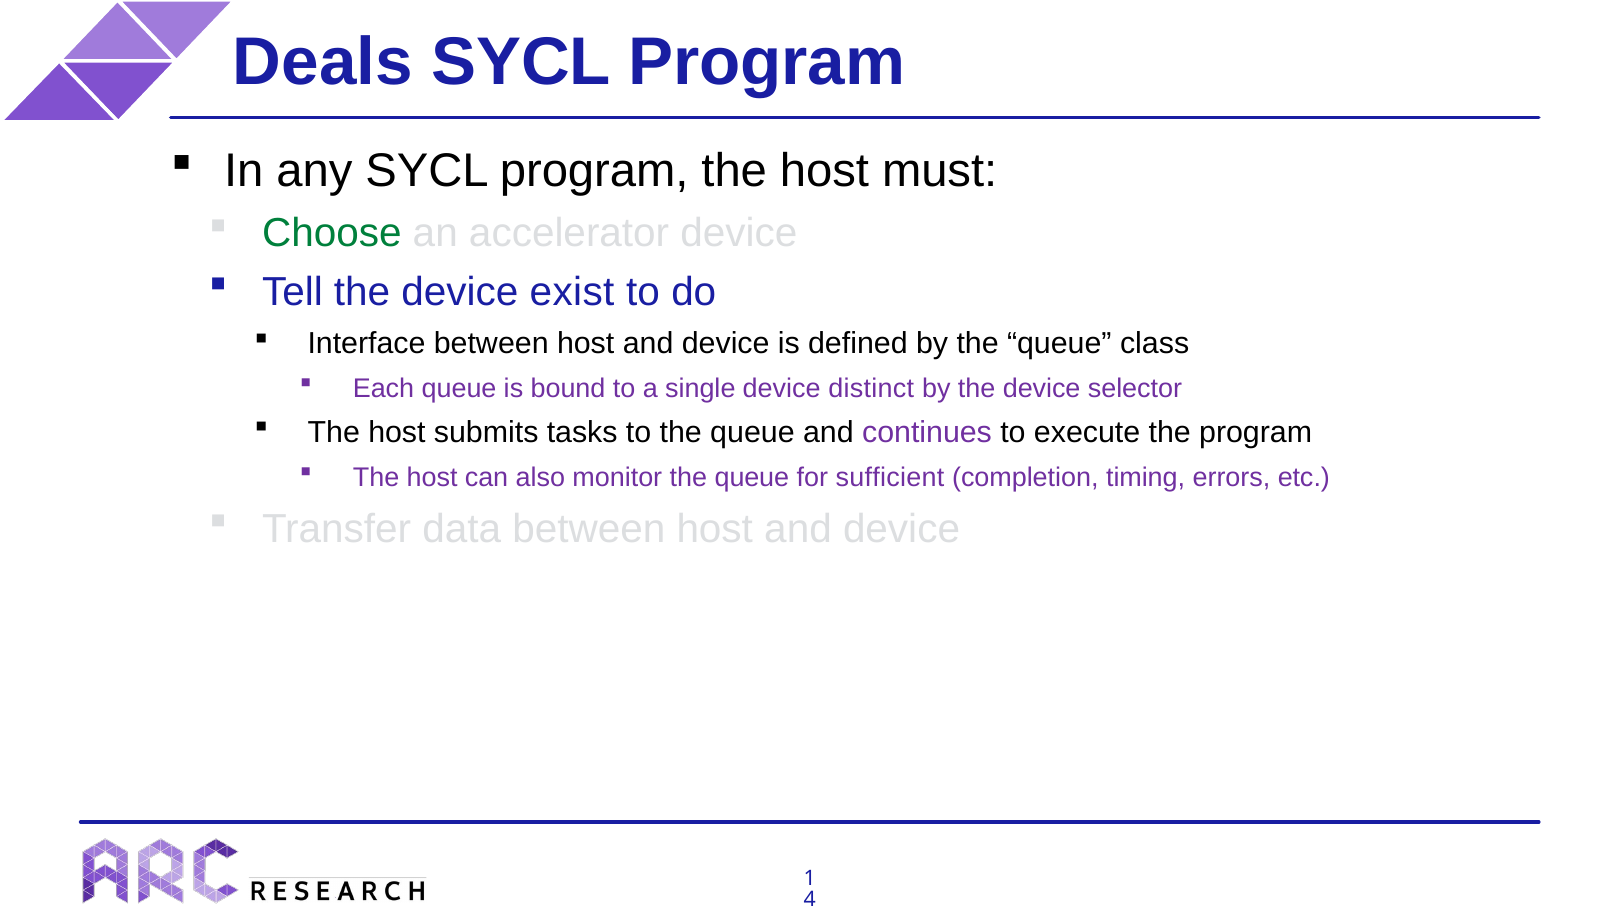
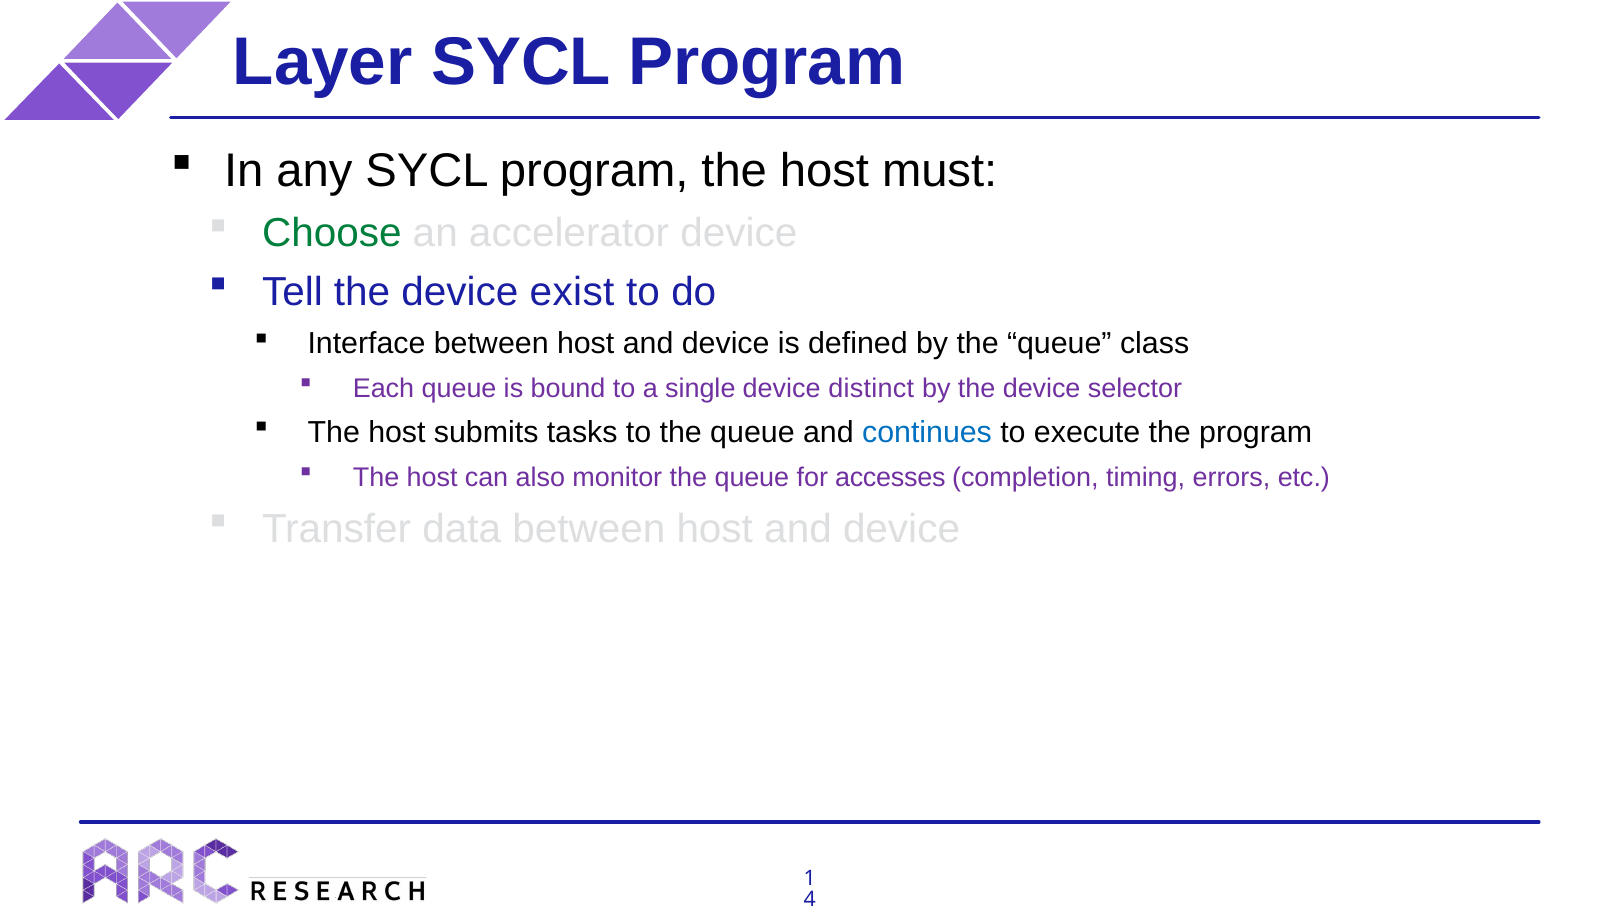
Deals: Deals -> Layer (323, 62)
continues colour: purple -> blue (927, 433)
sufficient: sufficient -> accesses (890, 478)
